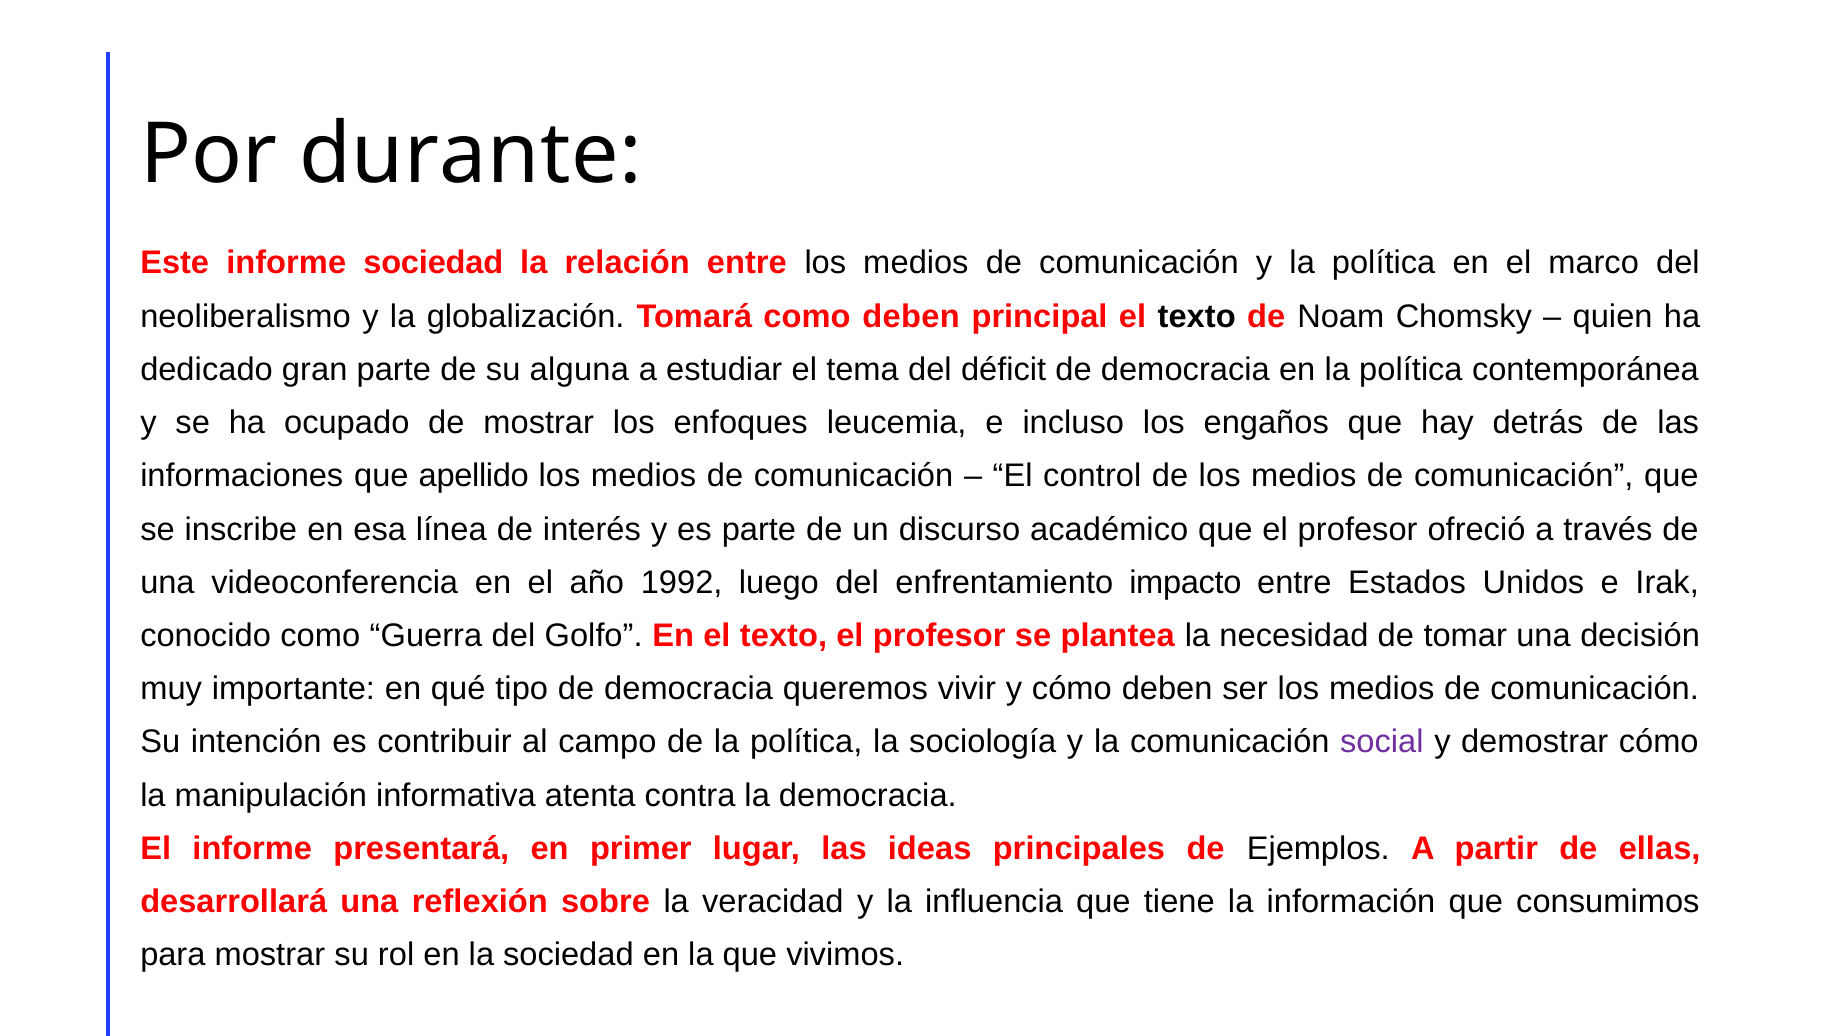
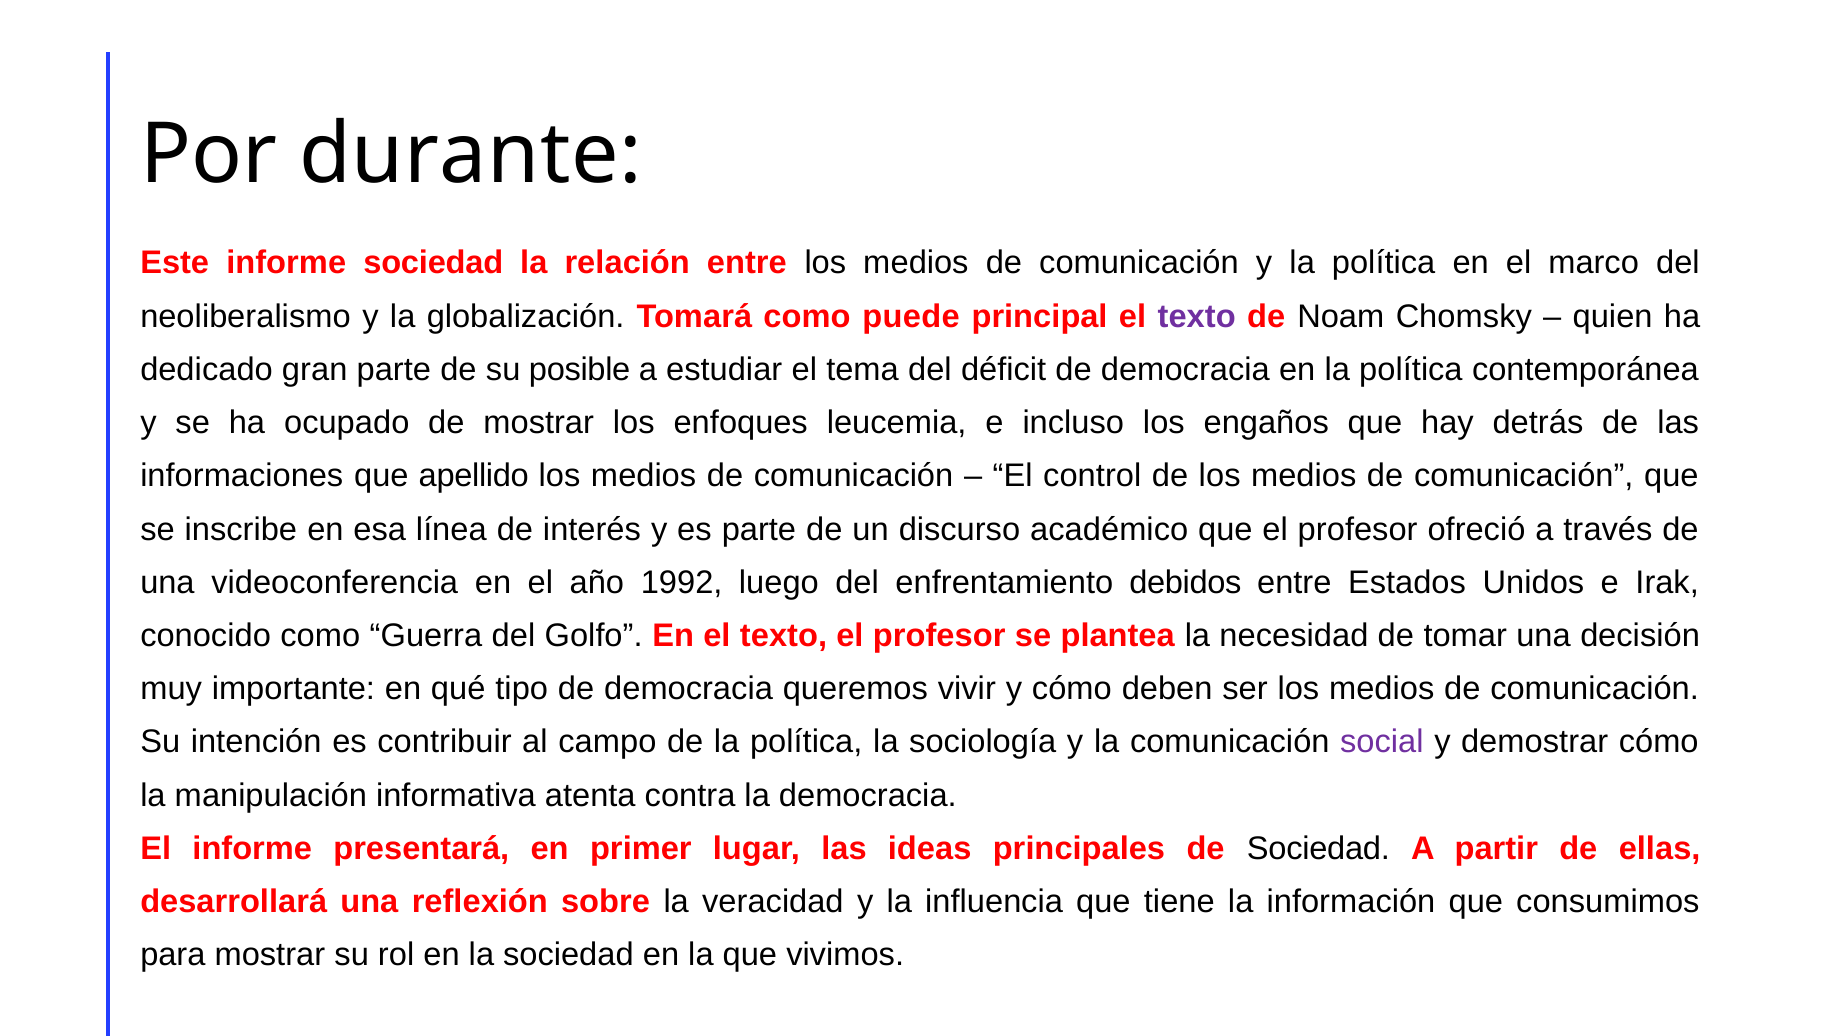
como deben: deben -> puede (911, 316)
texto colour: black -> purple (1197, 316)
alguna: alguna -> posible (580, 369)
impacto: impacto -> debidos (1185, 582)
de Ejemplos: Ejemplos -> Sociedad (1318, 848)
